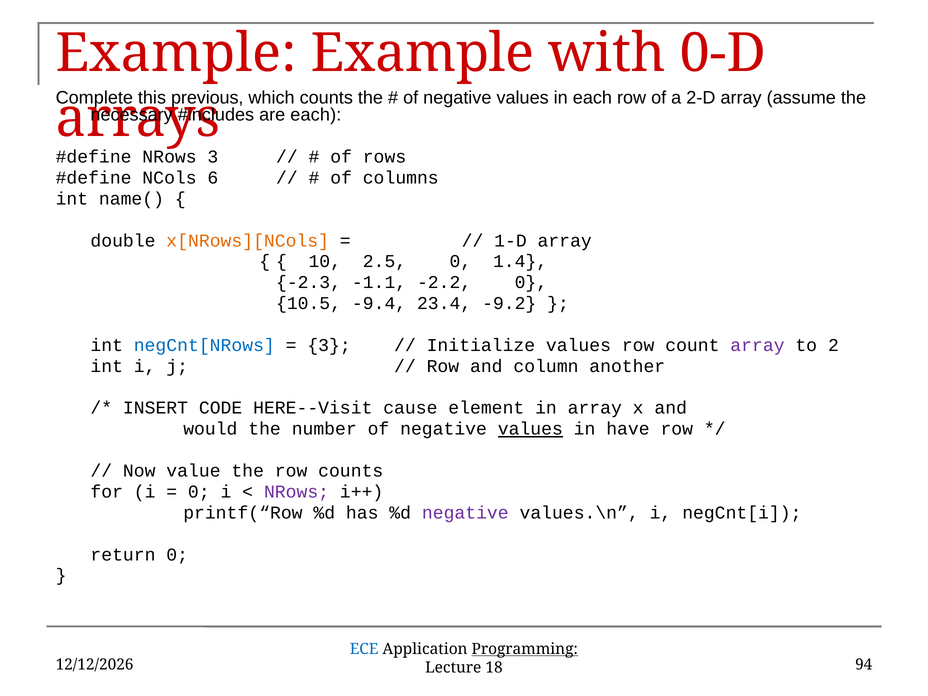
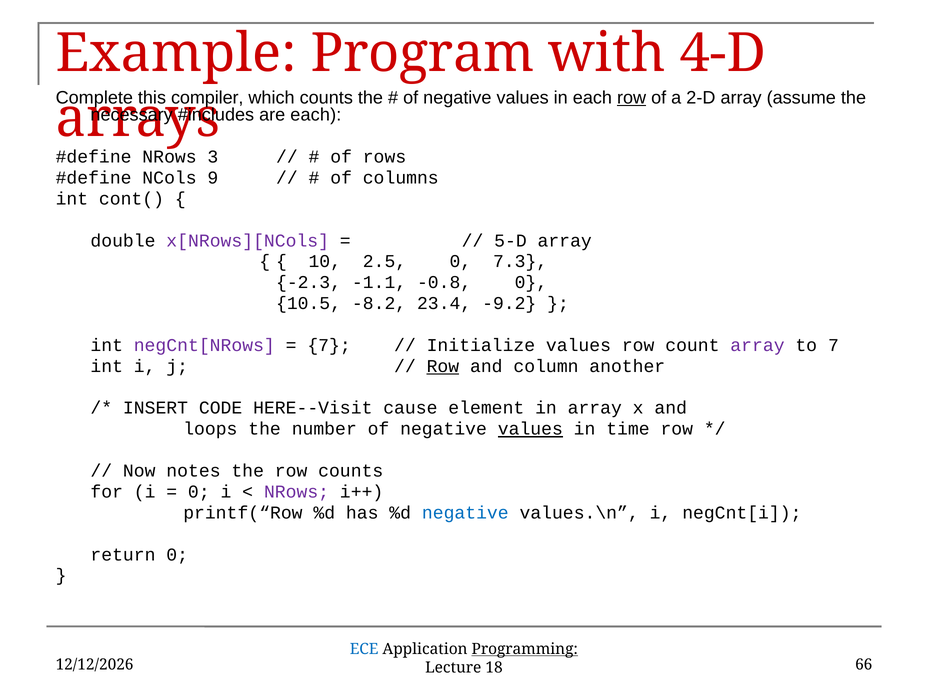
Example Example: Example -> Program (423, 54)
0-D: 0-D -> 4-D (723, 54)
previous: previous -> compiler (207, 98)
row underline: none -> present (632, 98)
6: 6 -> 9 (213, 178)
name(: name( -> cont( (131, 199)
x[NRows][NCols colour: orange -> purple (248, 241)
1-D: 1-D -> 5-D (510, 241)
1.4: 1.4 -> 7.3 (520, 261)
-2.2: -2.2 -> -0.8 (444, 282)
-9.4: -9.4 -> -8.2 (379, 303)
negCnt[NRows colour: blue -> purple (204, 345)
3: 3 -> 7 (329, 345)
to 2: 2 -> 7 (833, 345)
Row underline: none -> present (443, 366)
would: would -> loops (210, 429)
have: have -> time (628, 429)
value: value -> notes (193, 471)
negative colour: purple -> blue (465, 513)
94: 94 -> 66 (864, 665)
